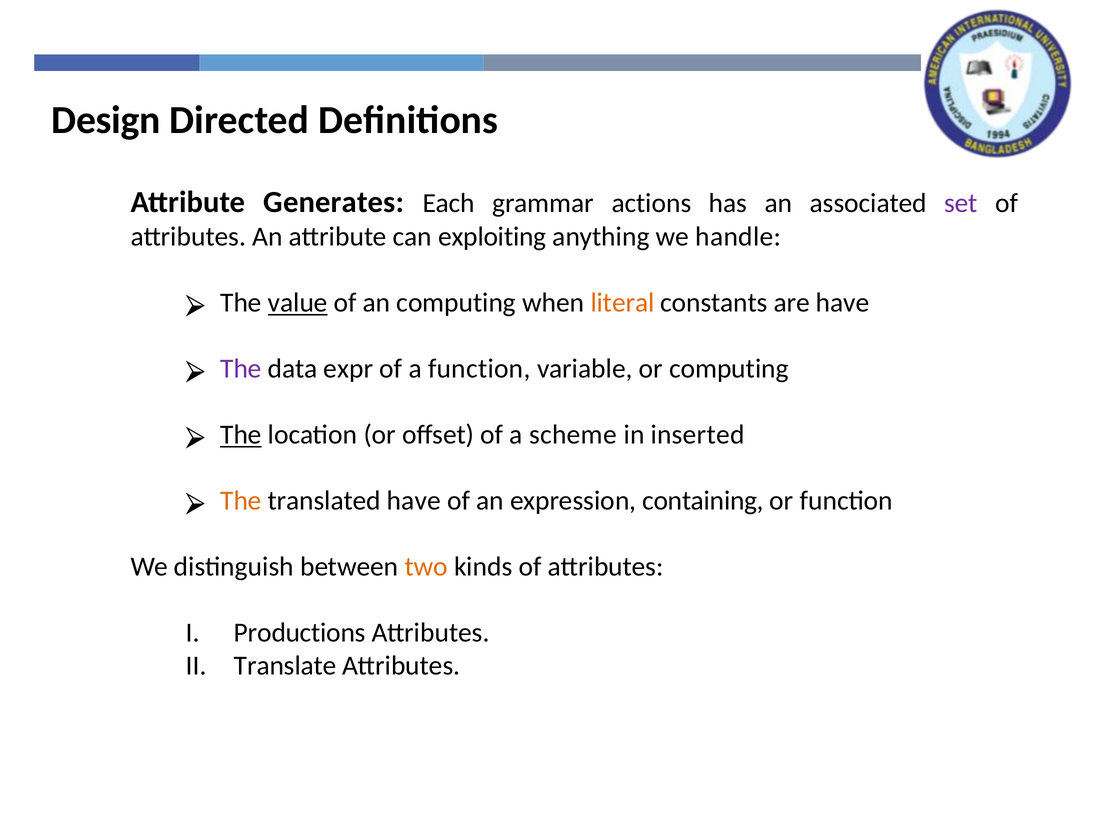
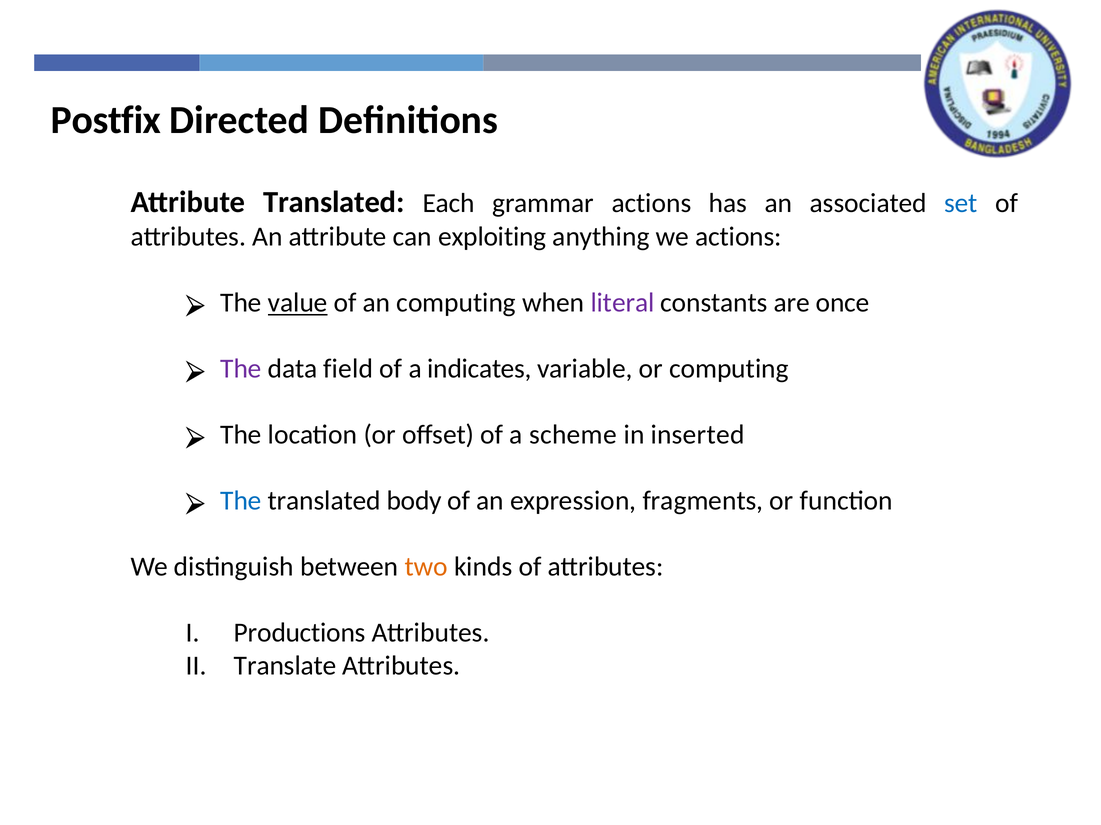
Design: Design -> Postfix (106, 120)
Attribute Generates: Generates -> Translated (334, 202)
set colour: purple -> blue (961, 203)
we handle: handle -> actions (738, 237)
literal colour: orange -> purple (623, 303)
are have: have -> once (843, 303)
expr: expr -> field (348, 369)
a function: function -> indicates (480, 369)
The underline: present -> none (241, 435)
The colour: orange -> blue (241, 501)
translated have: have -> body (414, 501)
containing: containing -> fragments (703, 501)
